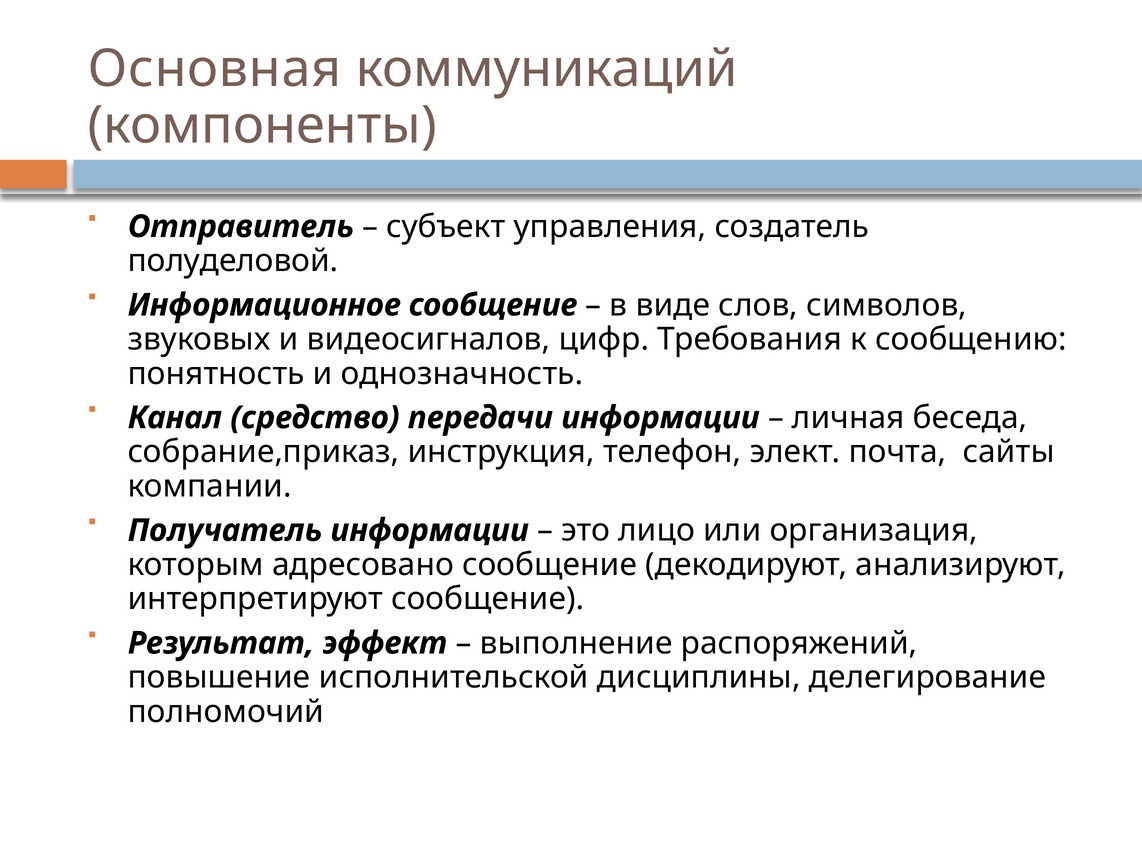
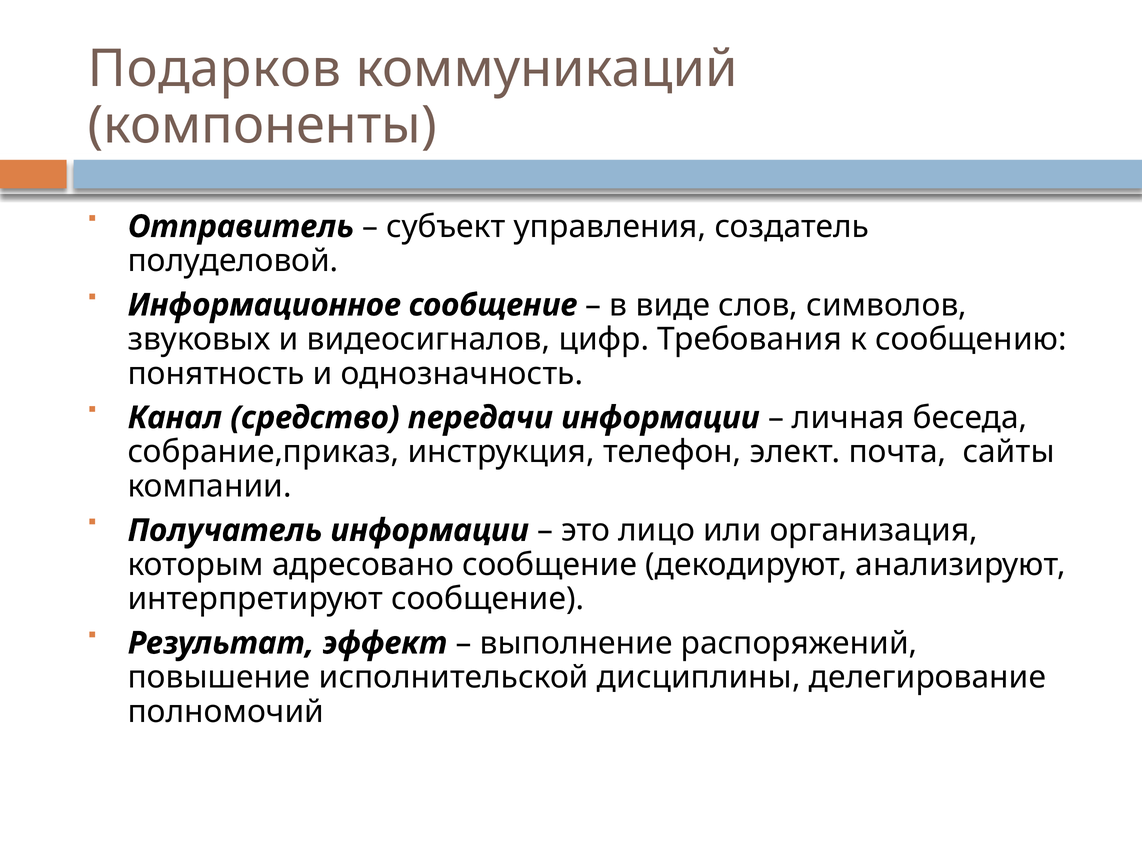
Основная: Основная -> Подарков (215, 69)
